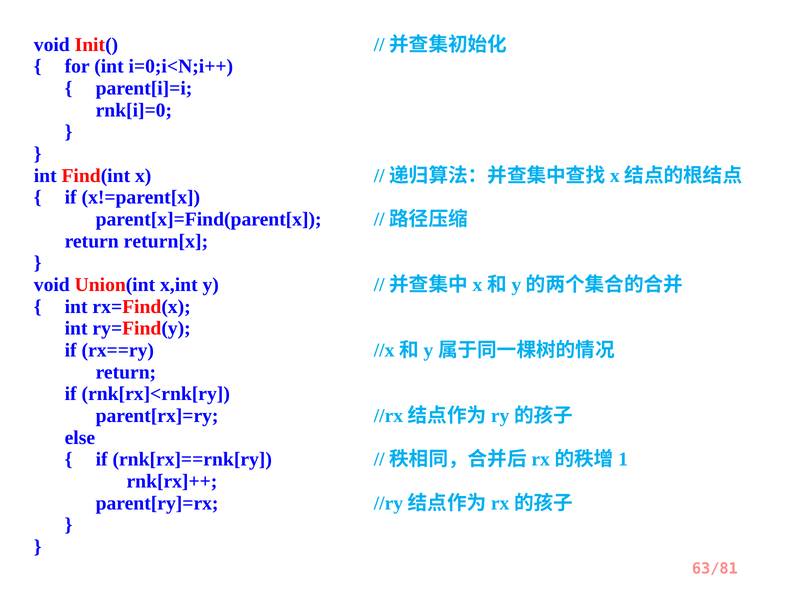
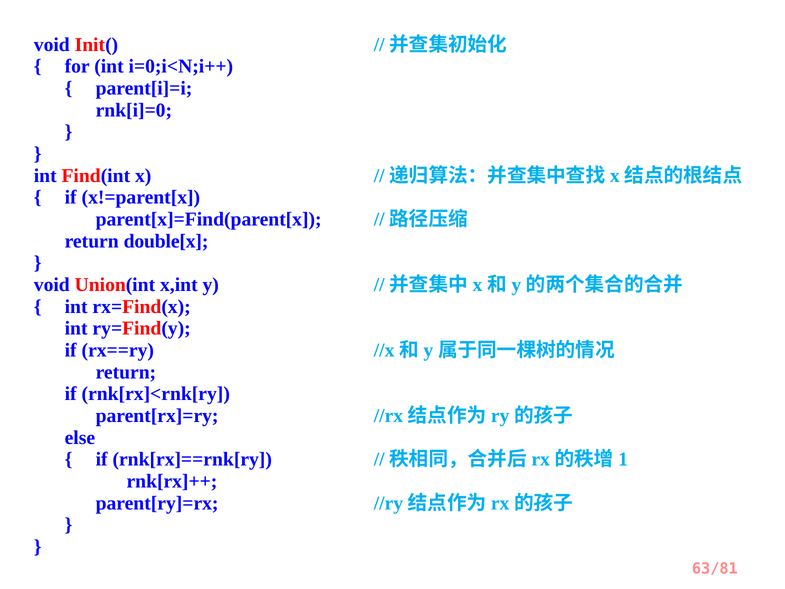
return[x: return[x -> double[x (166, 241)
